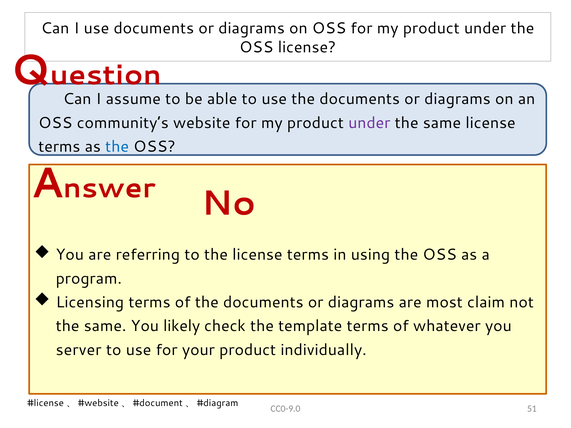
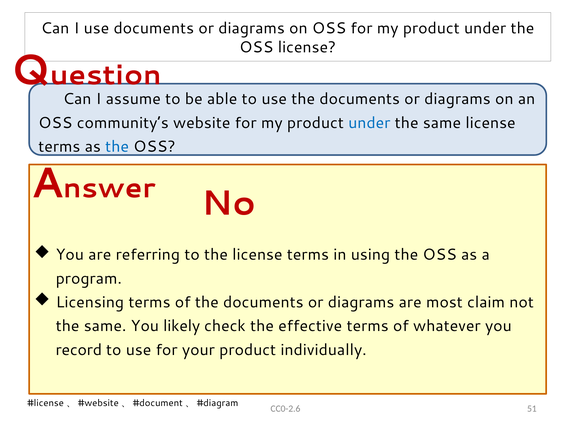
under colour: purple -> blue (369, 123)
template: template -> effective (310, 326)
server: server -> record (79, 350)
CC0-9.0: CC0-9.0 -> CC0-2.6 (285, 409)
